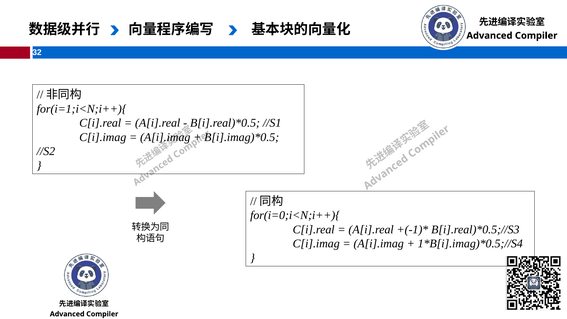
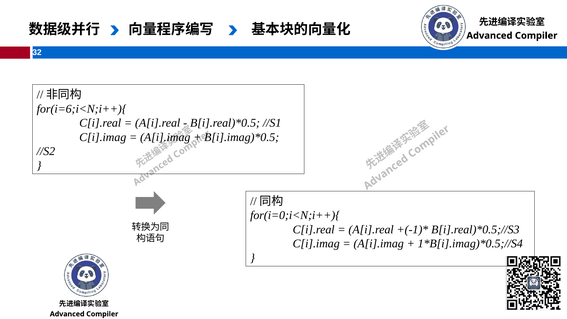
for(i=1;i<N;i++){: for(i=1;i<N;i++){ -> for(i=6;i<N;i++){ (82, 109)
